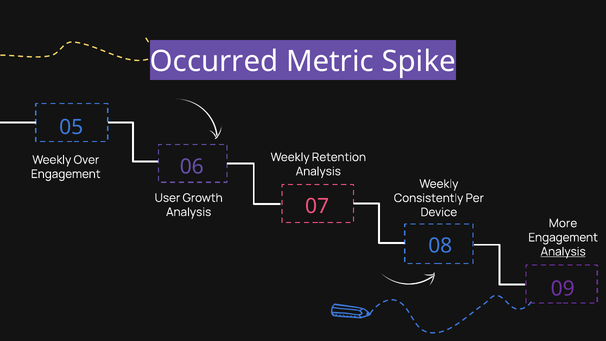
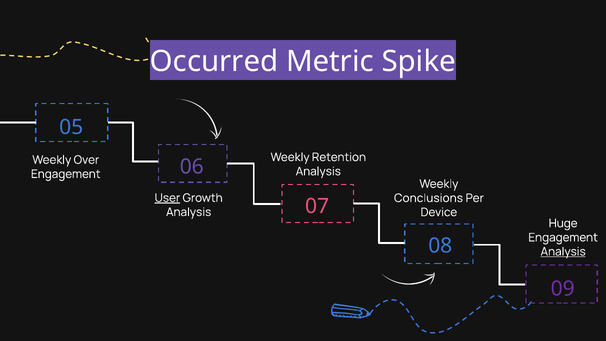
User underline: none -> present (167, 198)
Consistently: Consistently -> Conclusions (428, 198)
More: More -> Huge (563, 223)
